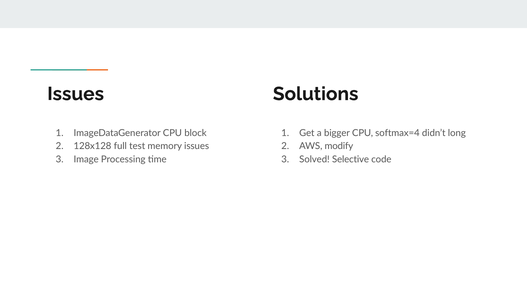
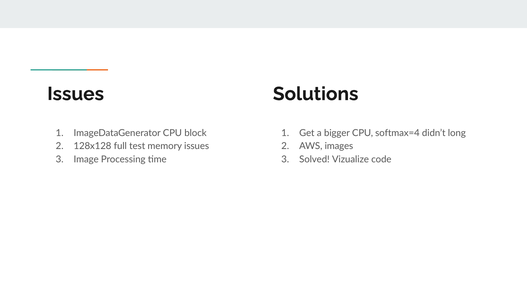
modify: modify -> images (339, 146)
Selective: Selective -> Vizualize (350, 159)
